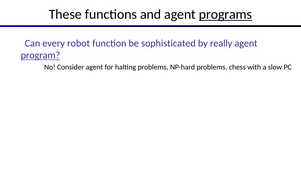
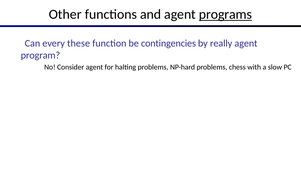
These: These -> Other (65, 14)
robot: robot -> these (79, 43)
sophisticated: sophisticated -> contingencies (168, 43)
program underline: present -> none (40, 56)
